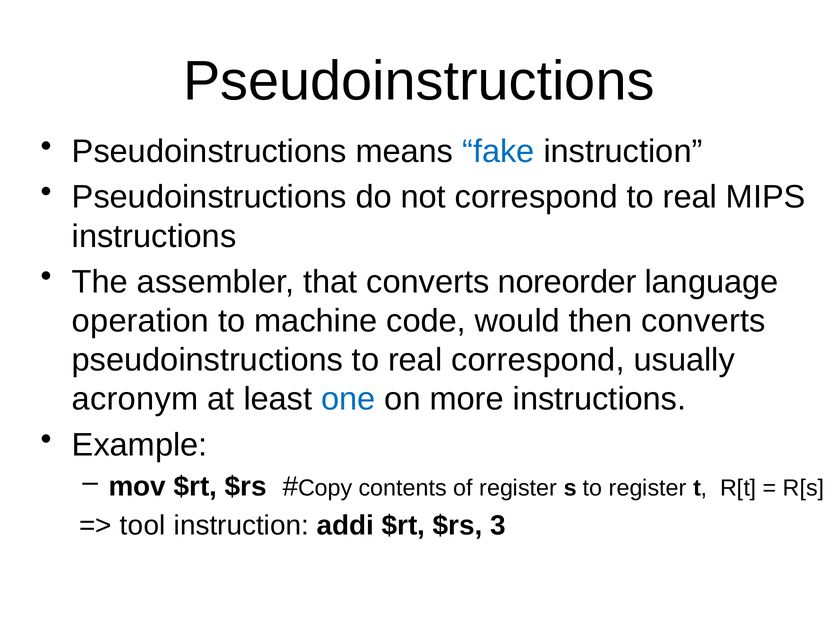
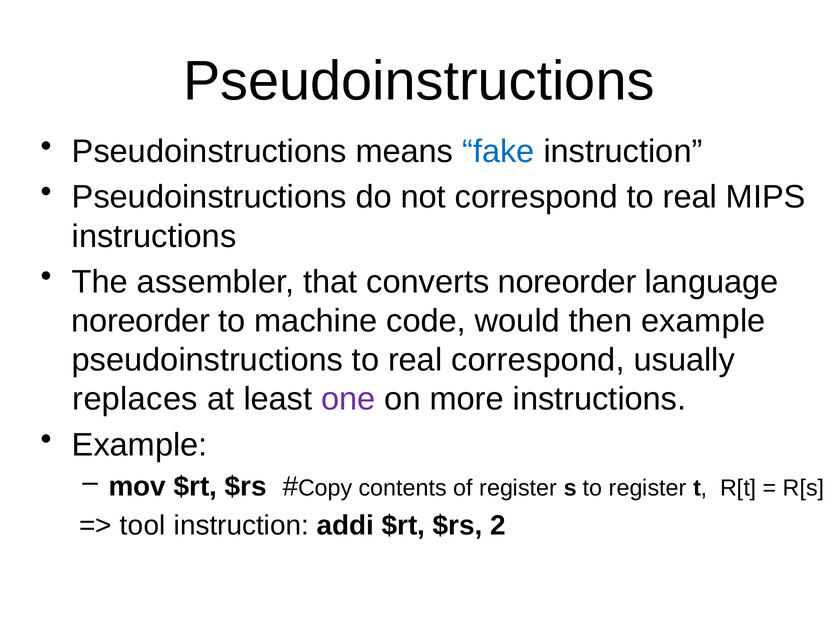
operation: operation -> noreorder (141, 321)
then converts: converts -> example (703, 321)
acronym: acronym -> replaces (135, 400)
one colour: blue -> purple (348, 400)
3: 3 -> 2 (498, 526)
